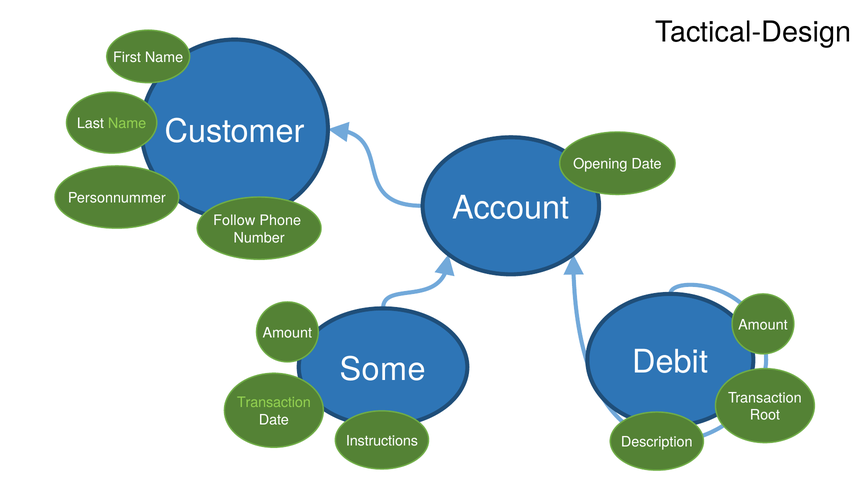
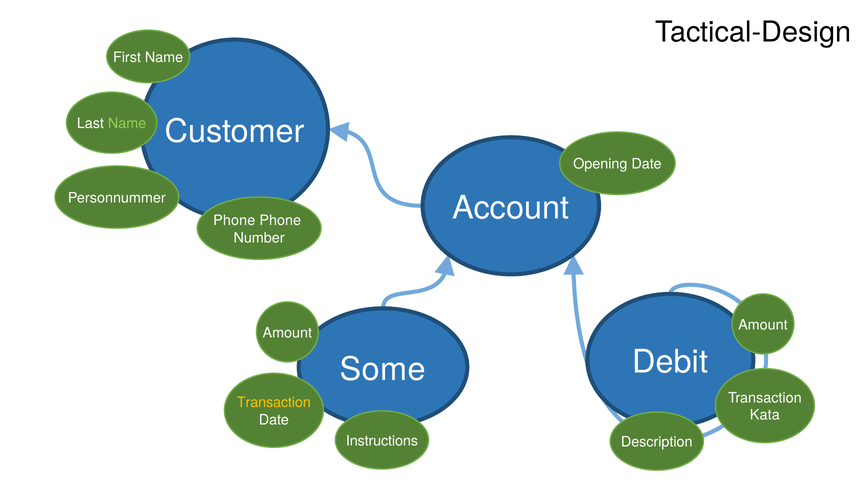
Follow: Follow -> Phone (234, 220)
Transaction colour: light green -> yellow (274, 402)
Root: Root -> Kata (765, 415)
